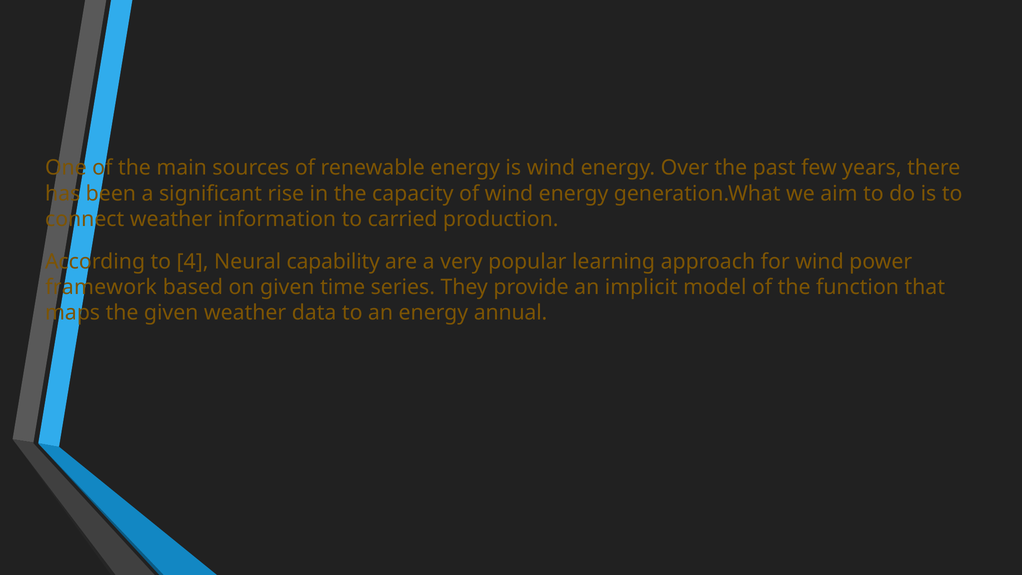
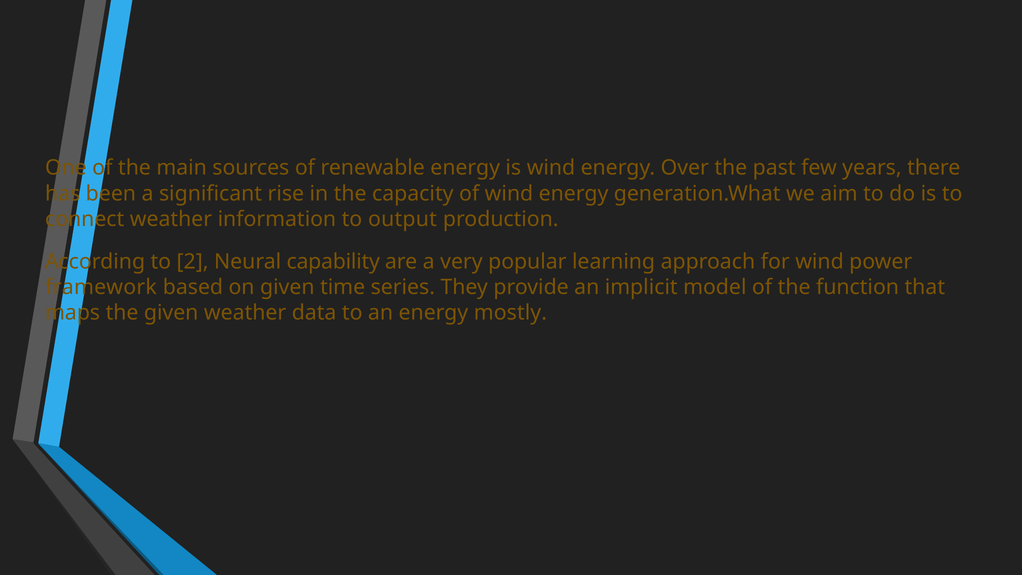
carried: carried -> output (402, 219)
4: 4 -> 2 (193, 262)
annual: annual -> mostly (510, 313)
